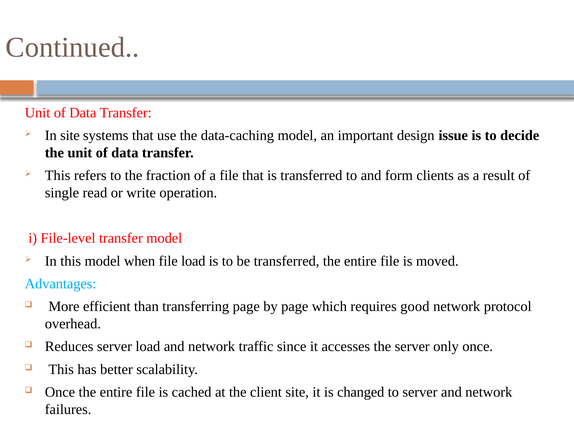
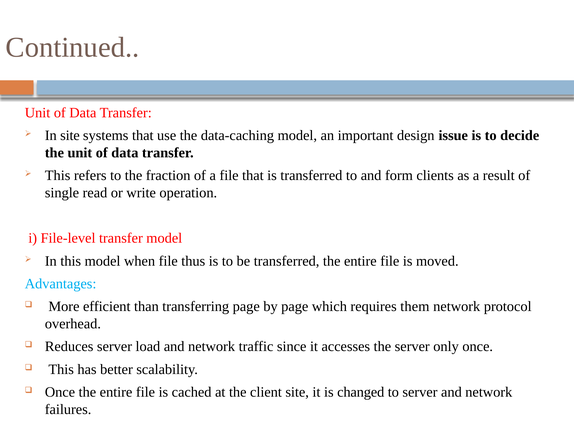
file load: load -> thus (193, 261)
good: good -> them (415, 307)
